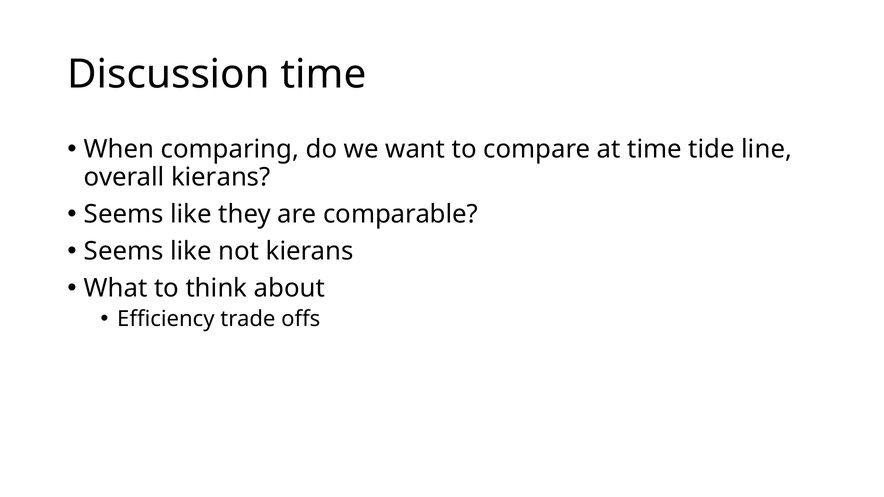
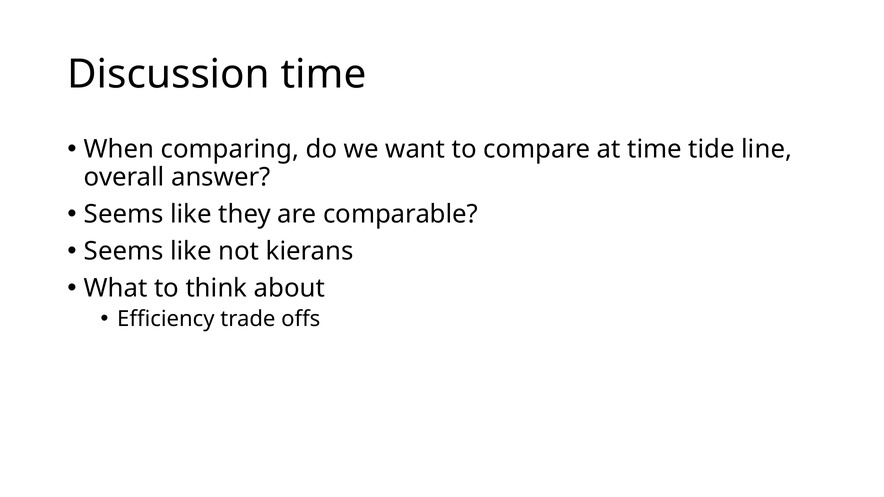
overall kierans: kierans -> answer (221, 177)
